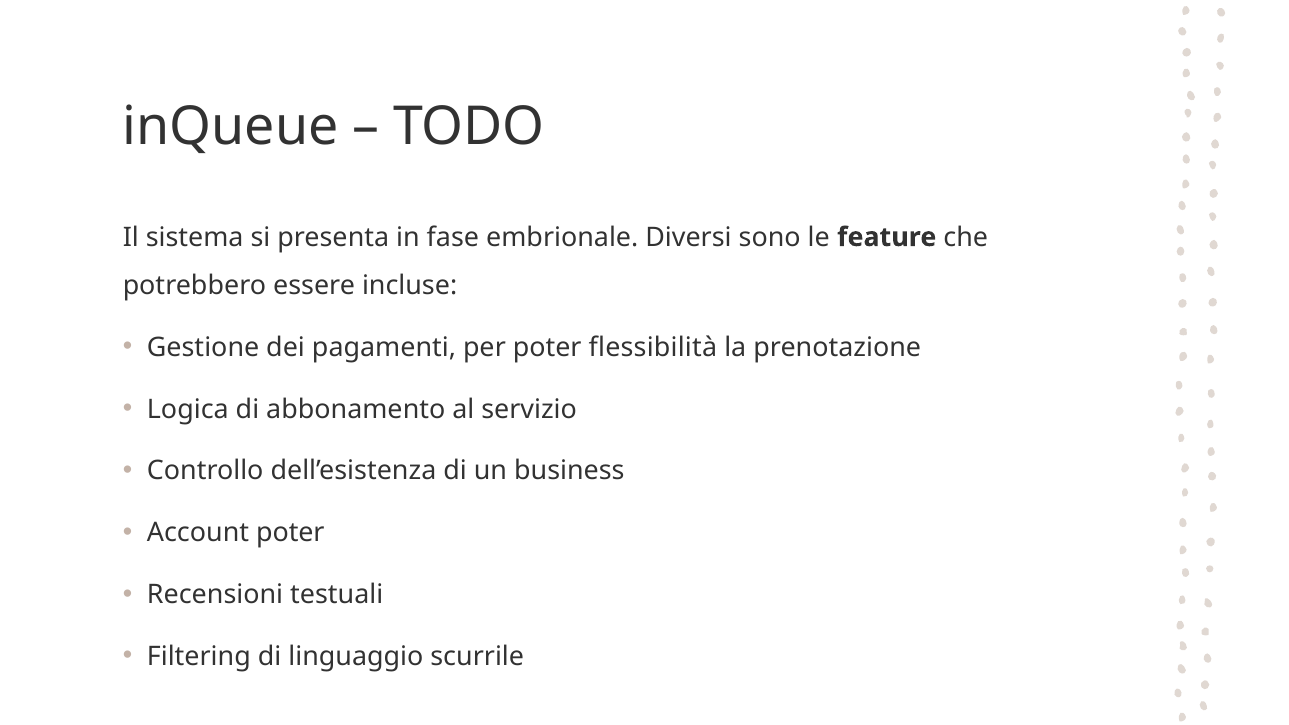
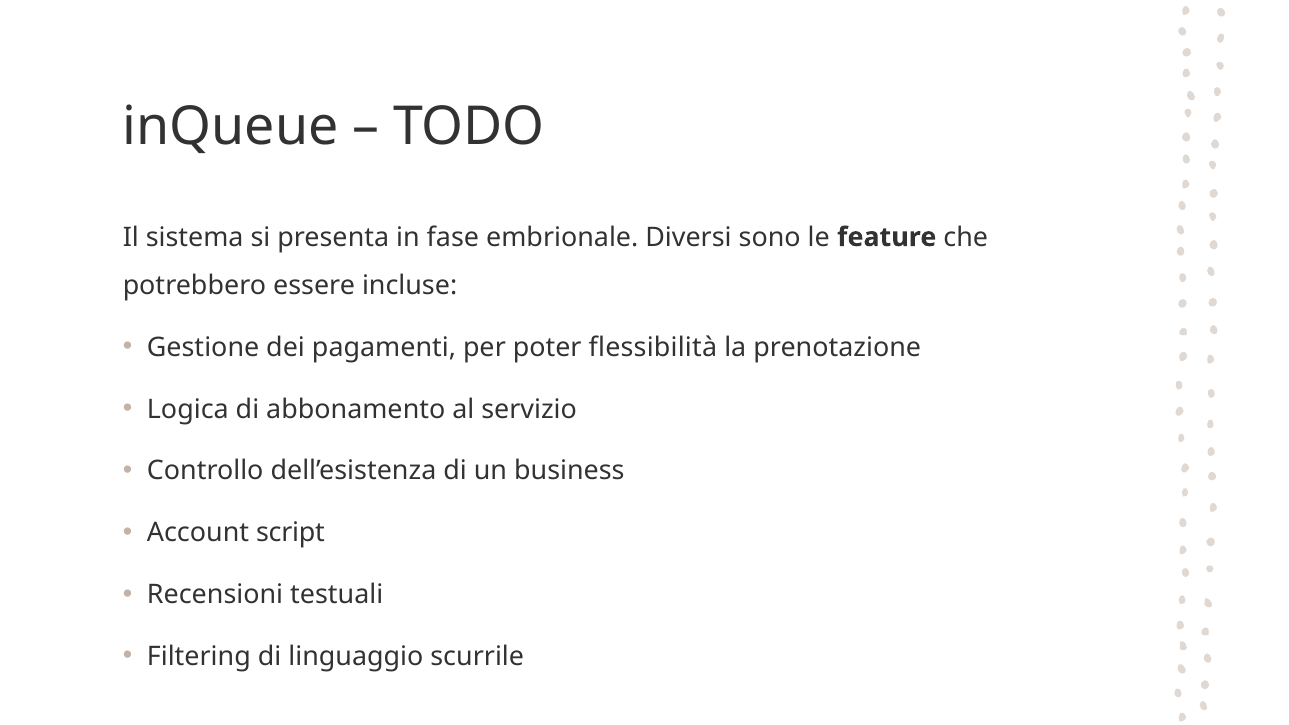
Account poter: poter -> script (290, 533)
